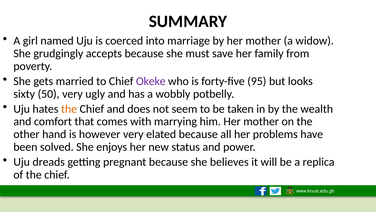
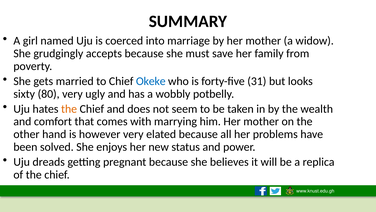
Okeke colour: purple -> blue (151, 81)
95: 95 -> 31 (257, 81)
50: 50 -> 80 (49, 94)
